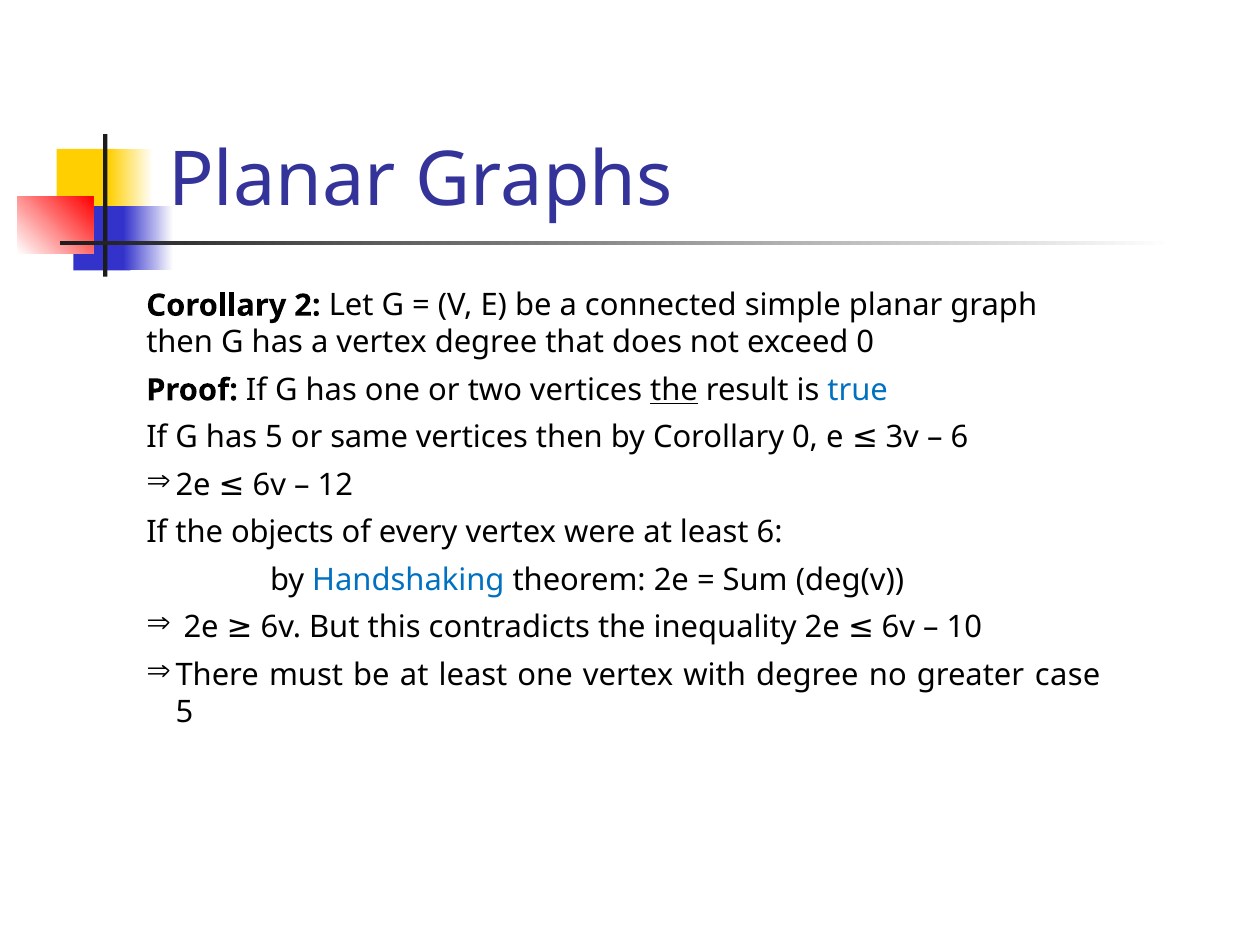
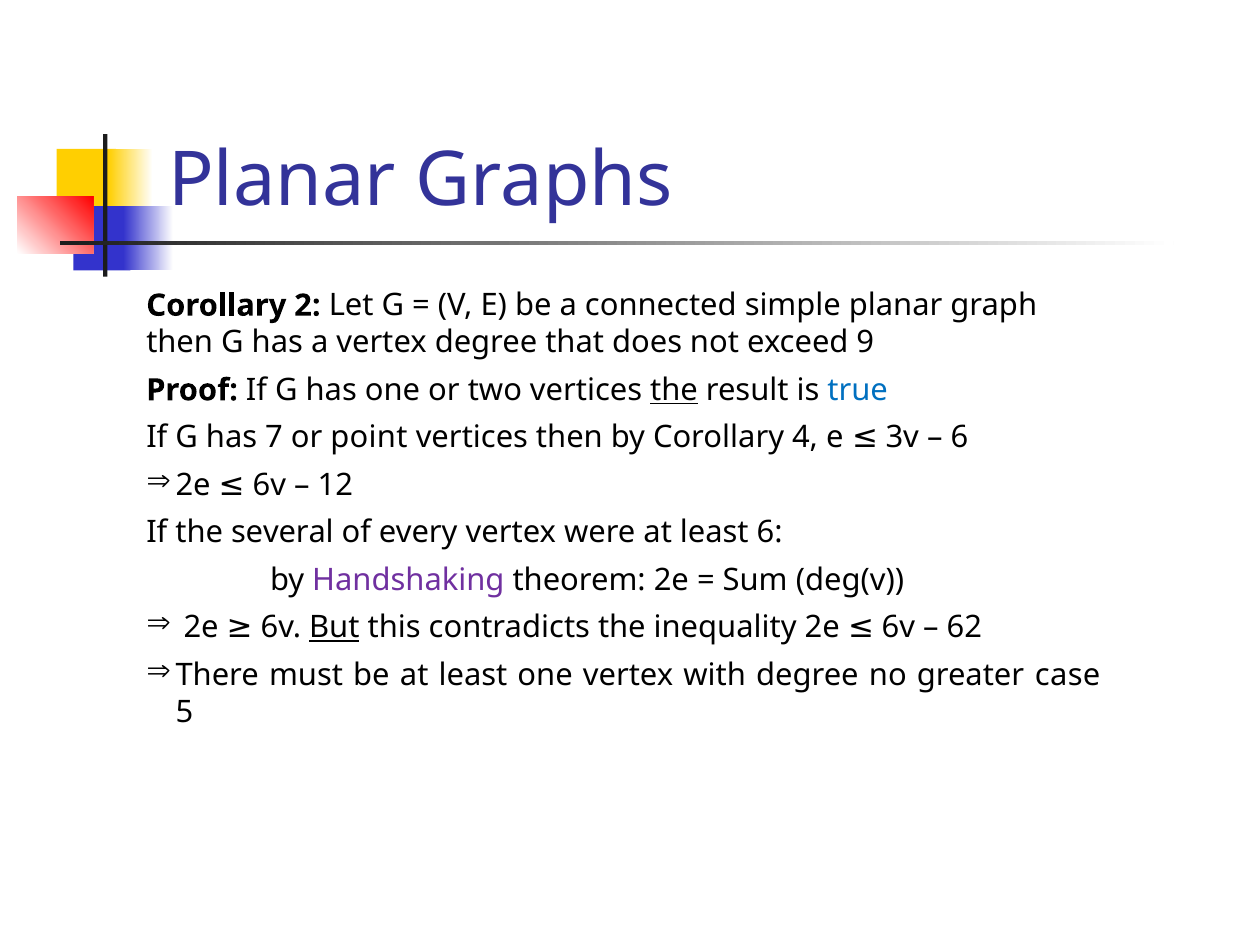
exceed 0: 0 -> 9 (865, 342)
has 5: 5 -> 7 (274, 437)
same: same -> point (369, 437)
Corollary 0: 0 -> 4 (805, 437)
objects: objects -> several (282, 532)
Handshaking colour: blue -> purple (408, 580)
But underline: none -> present (334, 627)
10: 10 -> 62 (964, 627)
